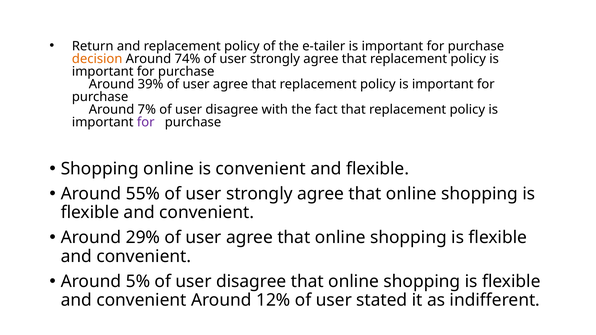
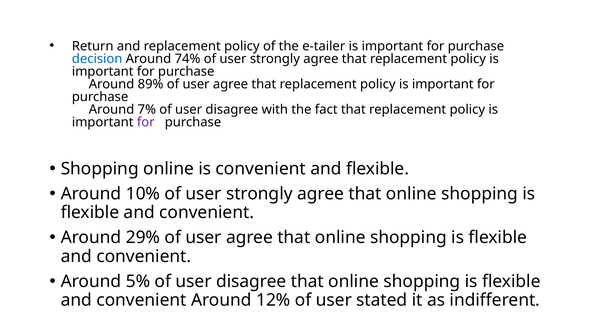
decision colour: orange -> blue (97, 59)
39%: 39% -> 89% (151, 84)
55%: 55% -> 10% (143, 194)
